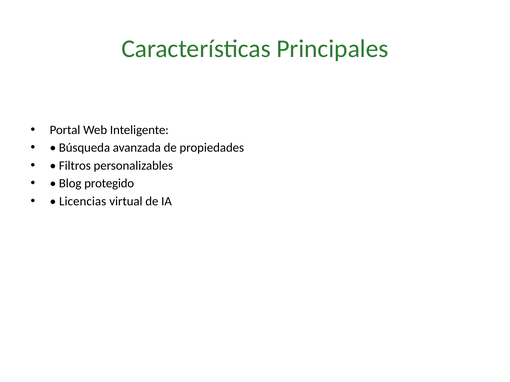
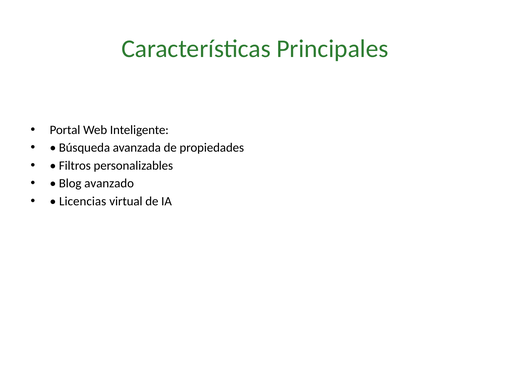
protegido: protegido -> avanzado (109, 184)
